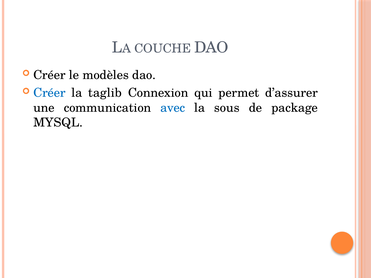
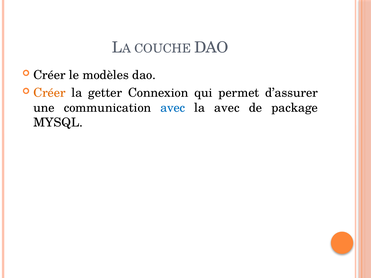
Créer colour: blue -> orange (49, 93)
taglib: taglib -> getter (105, 93)
la sous: sous -> avec (227, 108)
